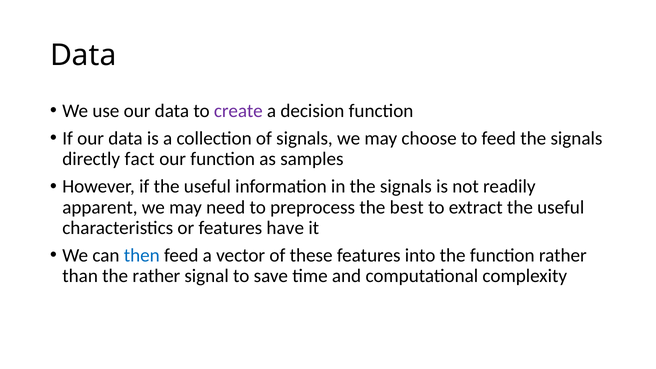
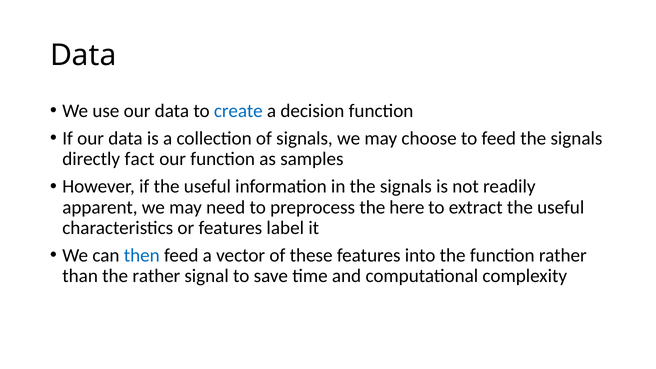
create colour: purple -> blue (238, 111)
best: best -> here (407, 207)
have: have -> label (285, 228)
